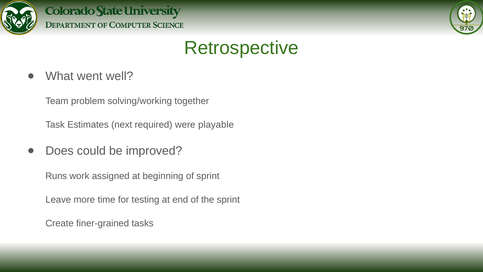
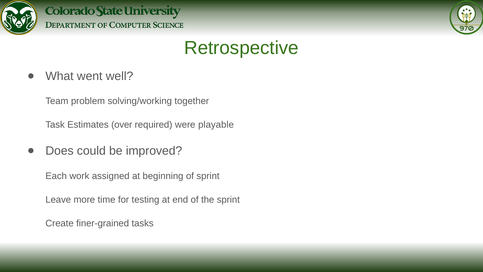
next: next -> over (122, 125)
Runs: Runs -> Each (56, 176)
